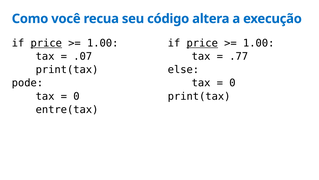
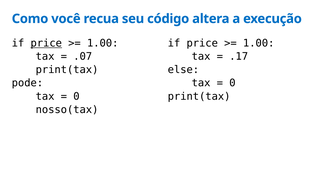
price underline: present -> none (202, 43)
.77: .77 -> .17 (239, 56)
entre(tax: entre(tax -> nosso(tax (67, 109)
